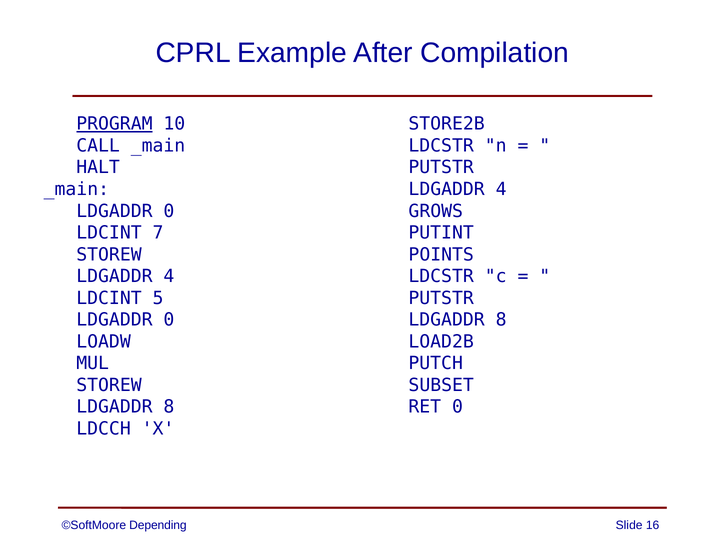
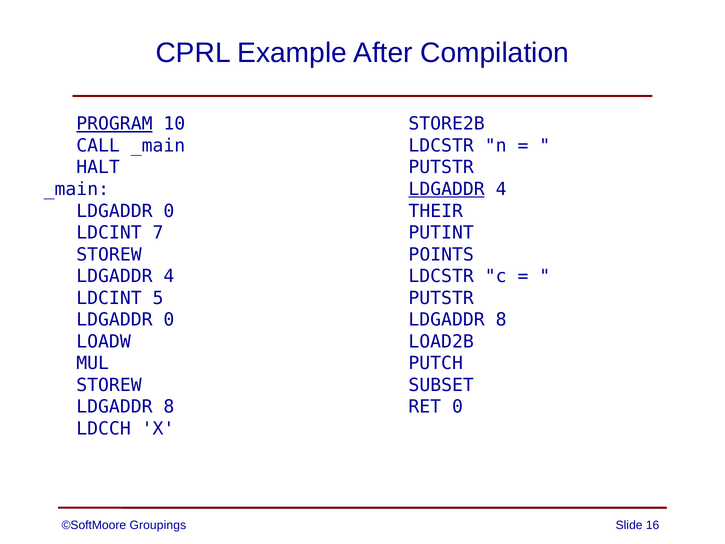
LDGADDR underline: none -> present (447, 189)
GROWS: GROWS -> THEIR (436, 211)
Depending: Depending -> Groupings (158, 525)
